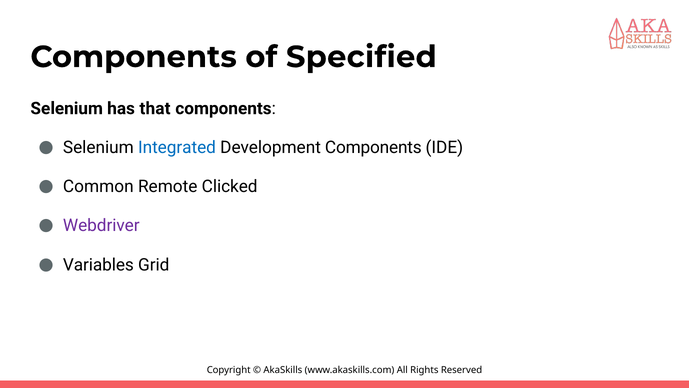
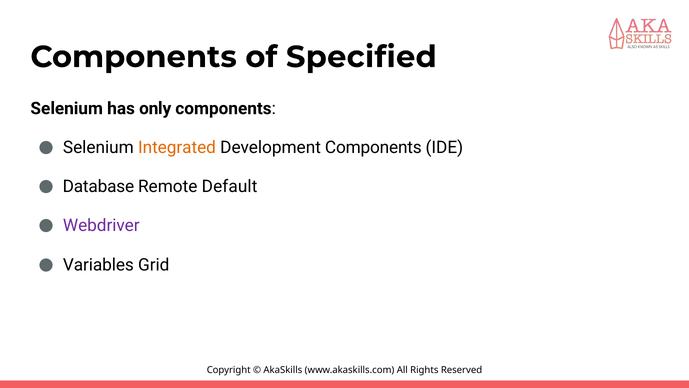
that: that -> only (155, 108)
Integrated colour: blue -> orange (177, 147)
Common: Common -> Database (98, 186)
Clicked: Clicked -> Default (230, 186)
